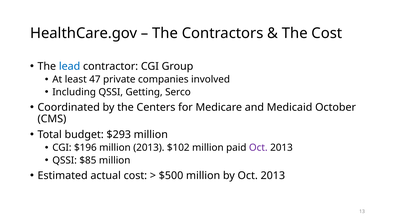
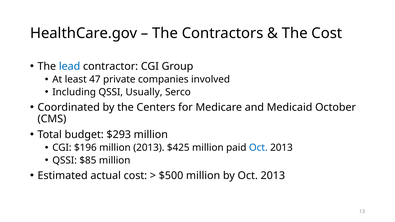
Getting: Getting -> Usually (144, 92)
$102: $102 -> $425 (178, 148)
Oct colour: purple -> blue (258, 148)
